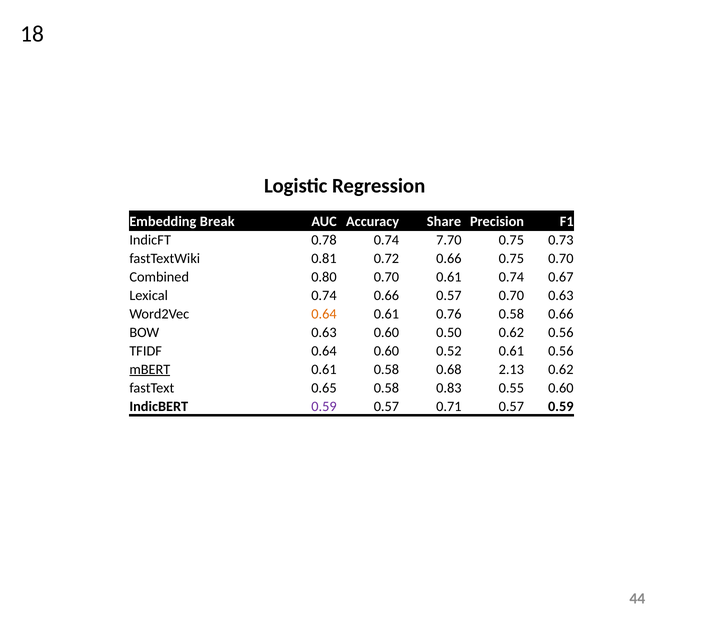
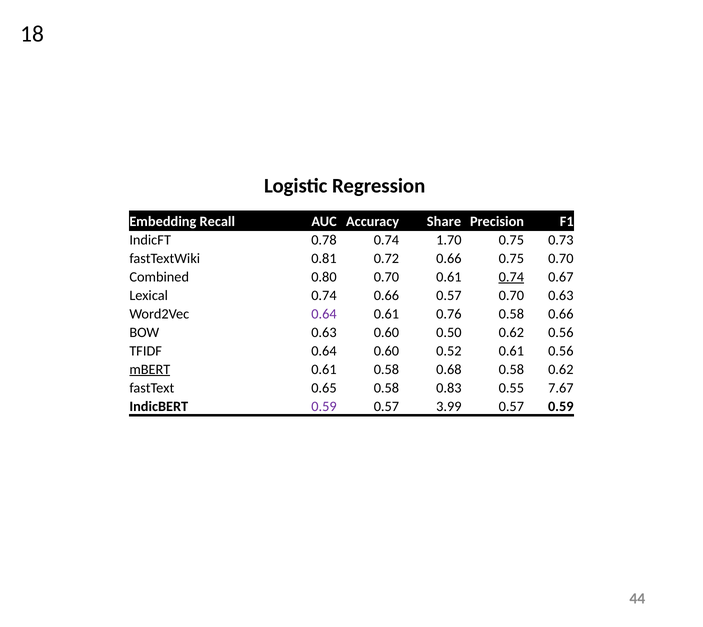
Break: Break -> Recall (217, 221)
7.70: 7.70 -> 1.70 (449, 240)
0.74 underline: none -> present (511, 277)
0.64 colour: orange -> purple (324, 314)
0.68 2.13: 2.13 -> 0.58 (511, 370)
0.55 0.60: 0.60 -> 7.67 (561, 388)
0.71: 0.71 -> 3.99 (449, 407)
